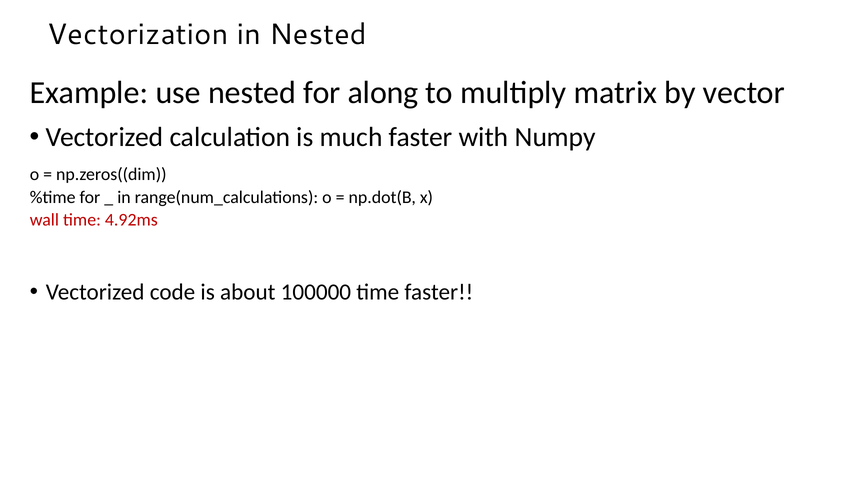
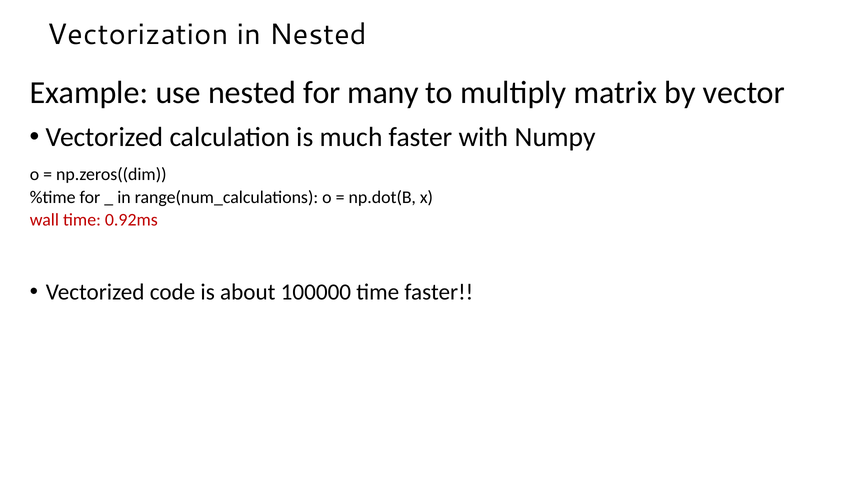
along: along -> many (383, 93)
4.92ms: 4.92ms -> 0.92ms (131, 220)
